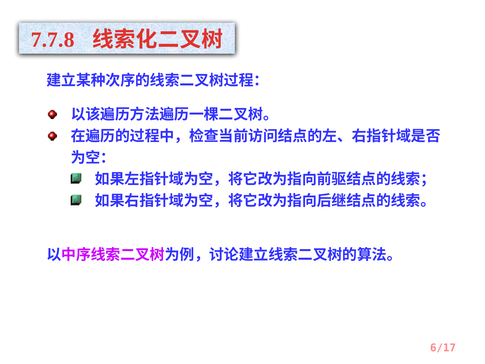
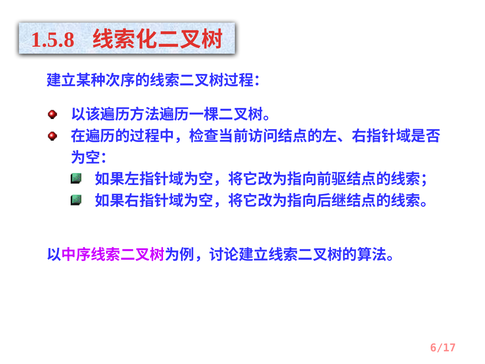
7.7.8: 7.7.8 -> 1.5.8 (53, 40)
